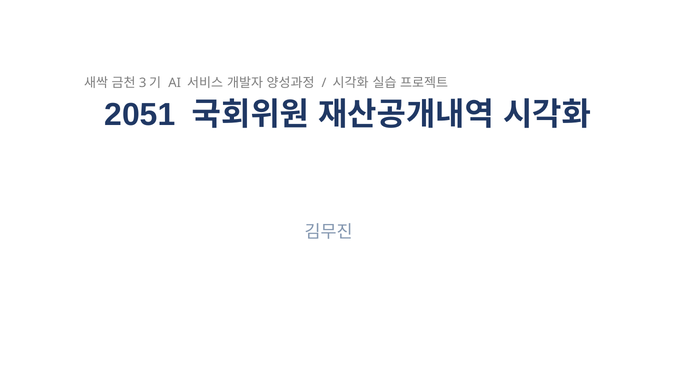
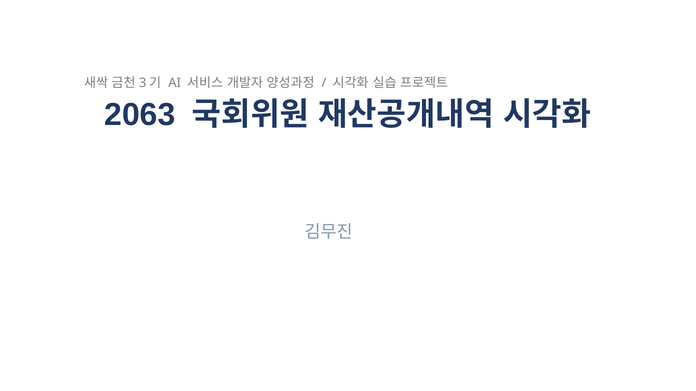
2051: 2051 -> 2063 (140, 115)
